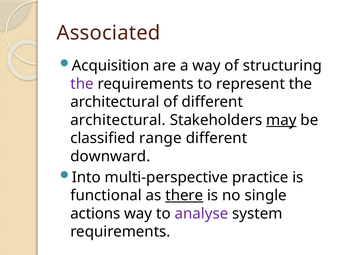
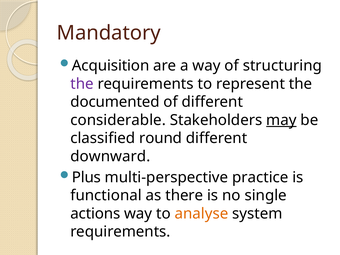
Associated: Associated -> Mandatory (109, 33)
architectural: architectural -> documented (115, 102)
architectural: architectural -> considerable (118, 120)
range: range -> round (161, 138)
Into: Into -> Plus (86, 177)
there underline: present -> none (184, 195)
analyse colour: purple -> orange (201, 214)
